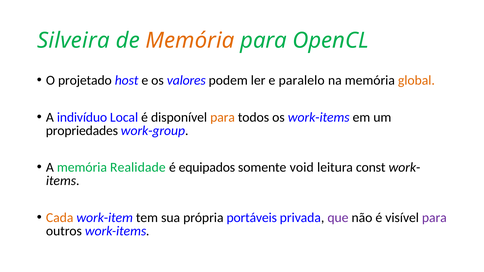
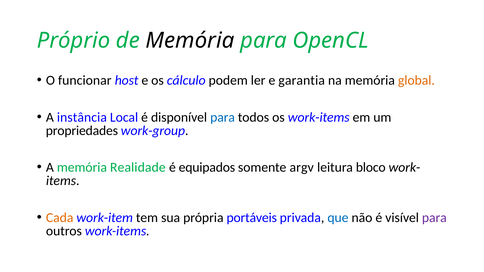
Silveira: Silveira -> Próprio (74, 41)
Memória colour: orange -> black (190, 41)
projetado: projetado -> funcionar (85, 80)
valores: valores -> cálculo (186, 80)
paralelo: paralelo -> garantia (302, 80)
indivíduo: indivíduo -> instância (82, 117)
para colour: orange -> blue (223, 117)
void: void -> argv (302, 168)
const: const -> bloco (371, 168)
que colour: purple -> blue (338, 218)
